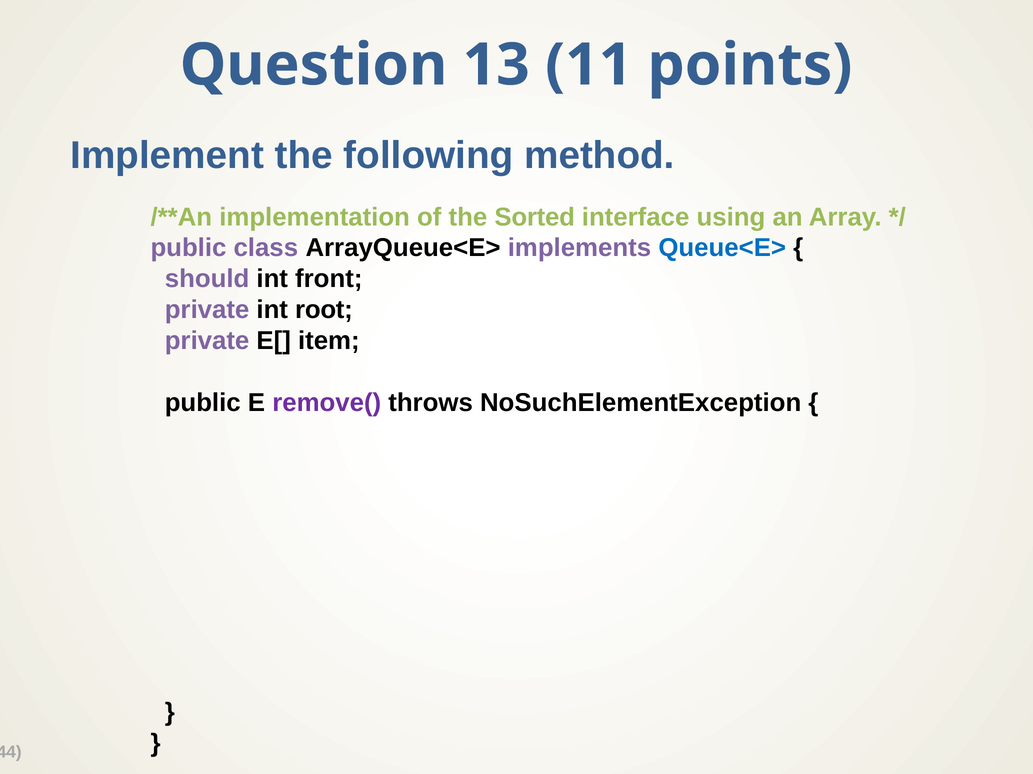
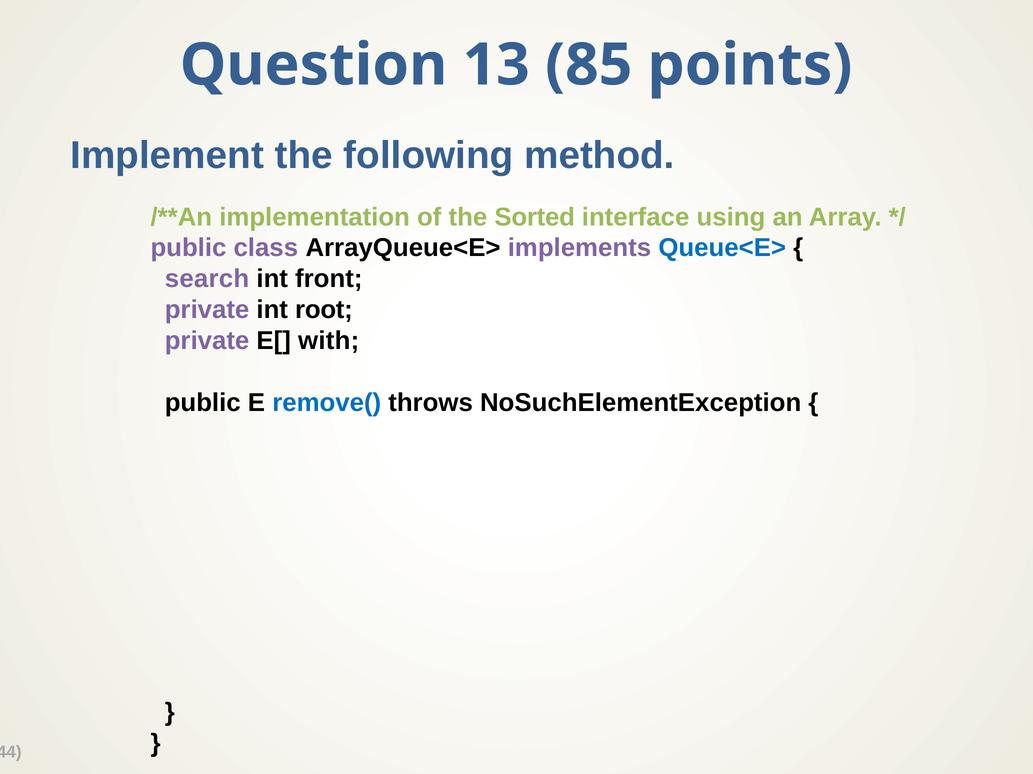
11: 11 -> 85 (589, 65)
should: should -> search (207, 279)
item: item -> with (329, 341)
remove( colour: purple -> blue (327, 403)
